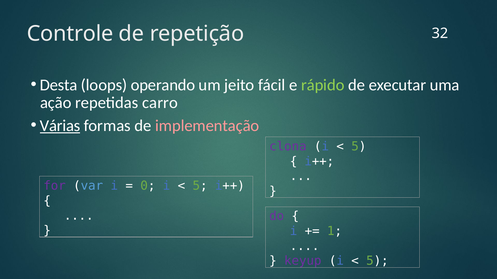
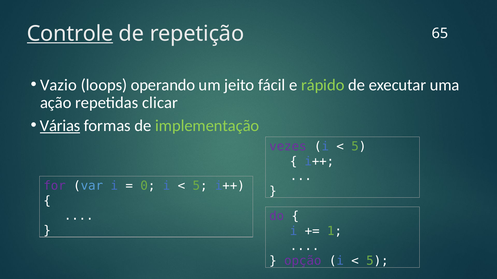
Controle underline: none -> present (70, 34)
32: 32 -> 65 (440, 33)
Desta: Desta -> Vazio (58, 85)
carro: carro -> clicar (160, 103)
implementação colour: pink -> light green (207, 126)
clona: clona -> vezes (288, 147)
keyup: keyup -> opção (303, 261)
